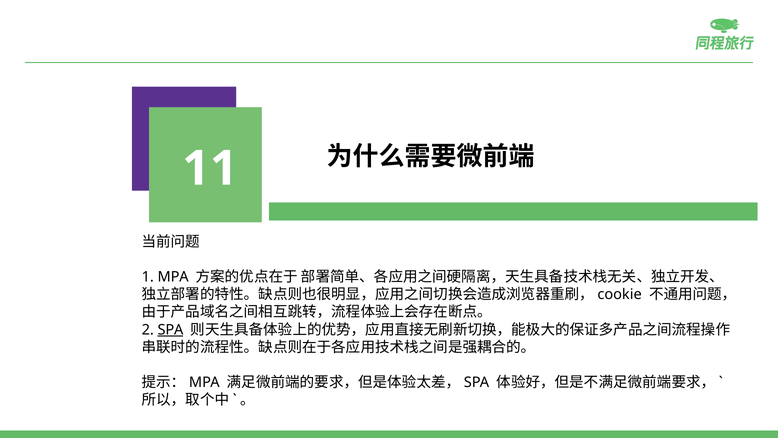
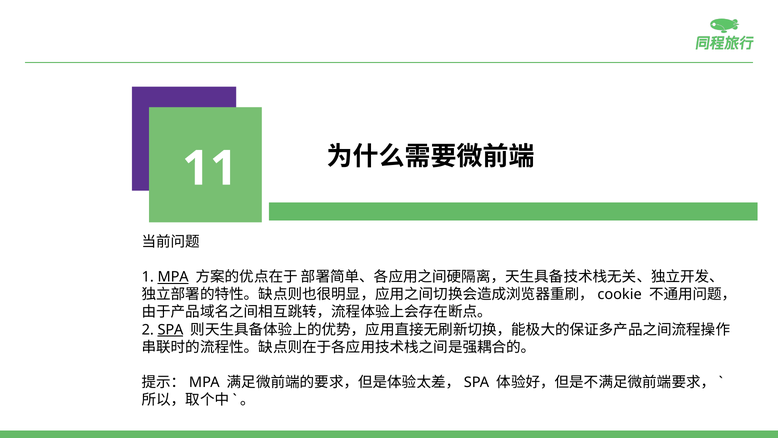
MPA underline: none -> present (173, 277)
